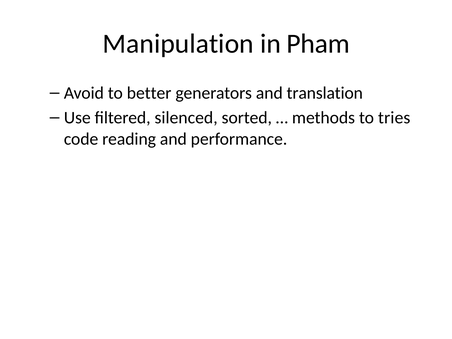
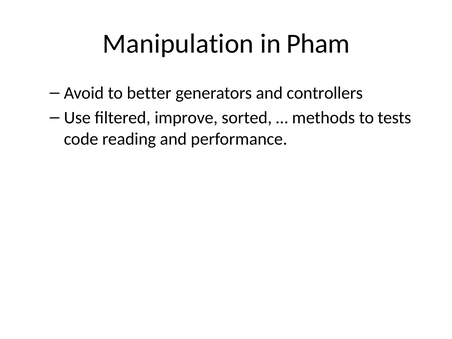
translation: translation -> controllers (325, 93)
silenced: silenced -> improve (186, 118)
tries: tries -> tests (394, 118)
